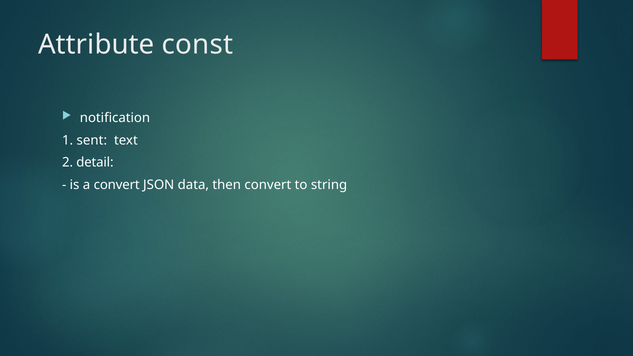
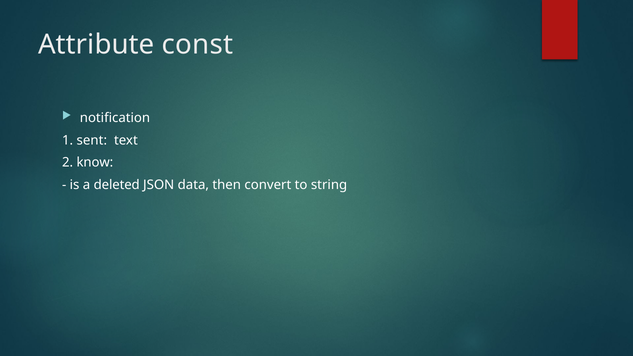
detail: detail -> know (95, 163)
a convert: convert -> deleted (117, 185)
